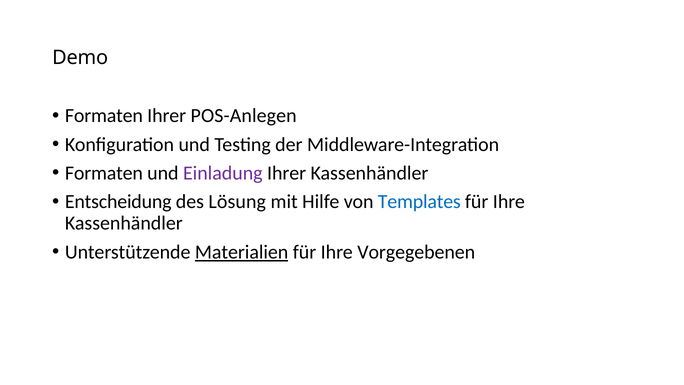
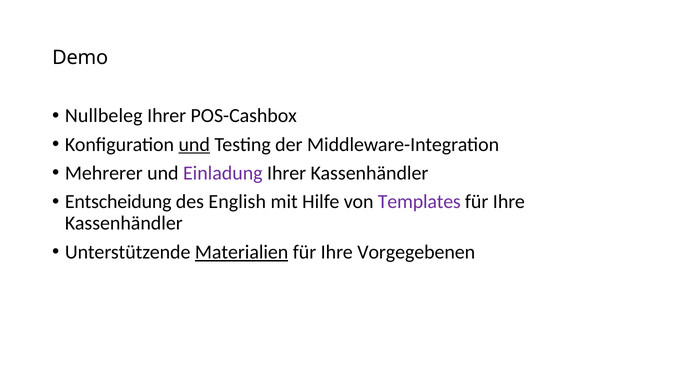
Formaten: Formaten -> Nullbeleg (104, 116)
POS-Anlegen: POS-Anlegen -> POS-Cashbox (244, 116)
und underline: none -> present (194, 144)
Formaten: Formaten -> Mehrerer (104, 173)
Lösung: Lösung -> English (237, 202)
Templates colour: blue -> purple (419, 202)
